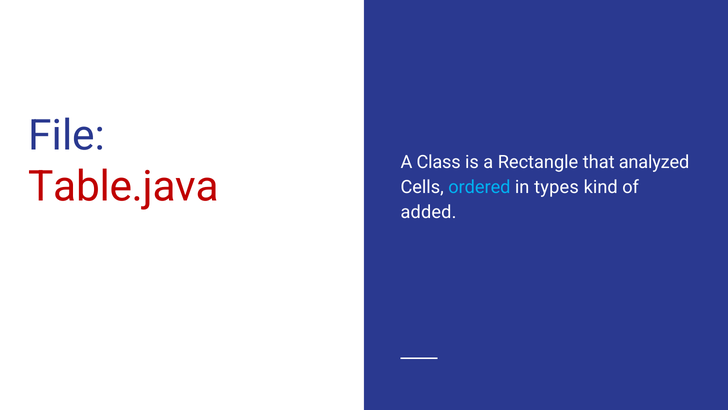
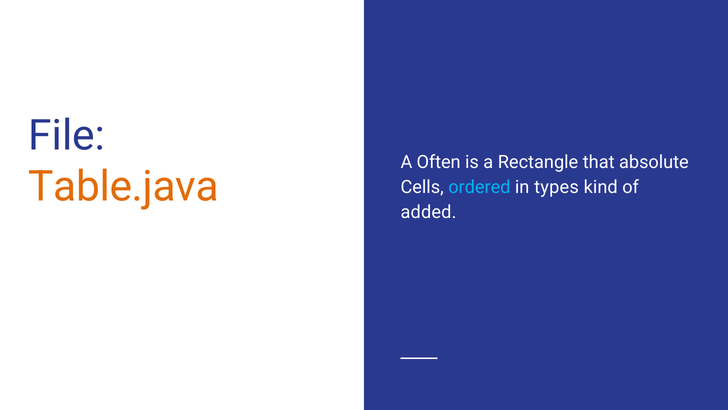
Class: Class -> Often (439, 162)
analyzed: analyzed -> absolute (654, 162)
Table.java colour: red -> orange (124, 186)
